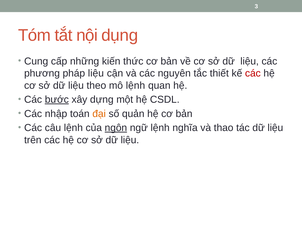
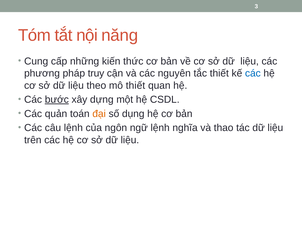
dụng: dụng -> năng (120, 35)
pháp liệu: liệu -> truy (96, 73)
các colour: red -> blue (253, 73)
mô lệnh: lệnh -> thiết (135, 85)
nhập: nhập -> quản (56, 113)
quản: quản -> dụng (133, 113)
ngôn underline: present -> none (116, 128)
